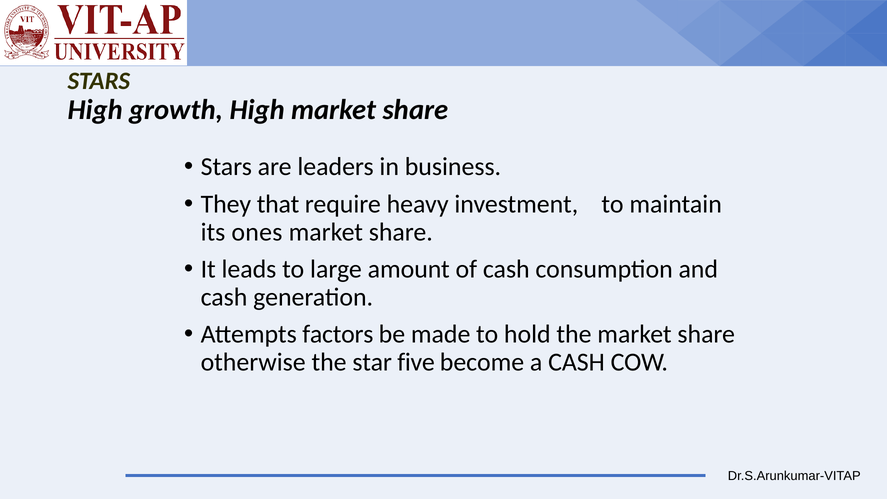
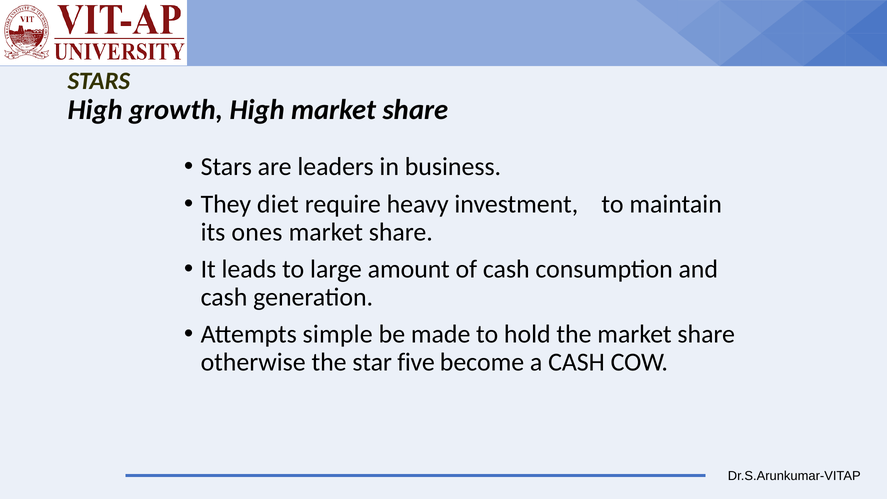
that: that -> diet (278, 204)
factors: factors -> simple (338, 334)
